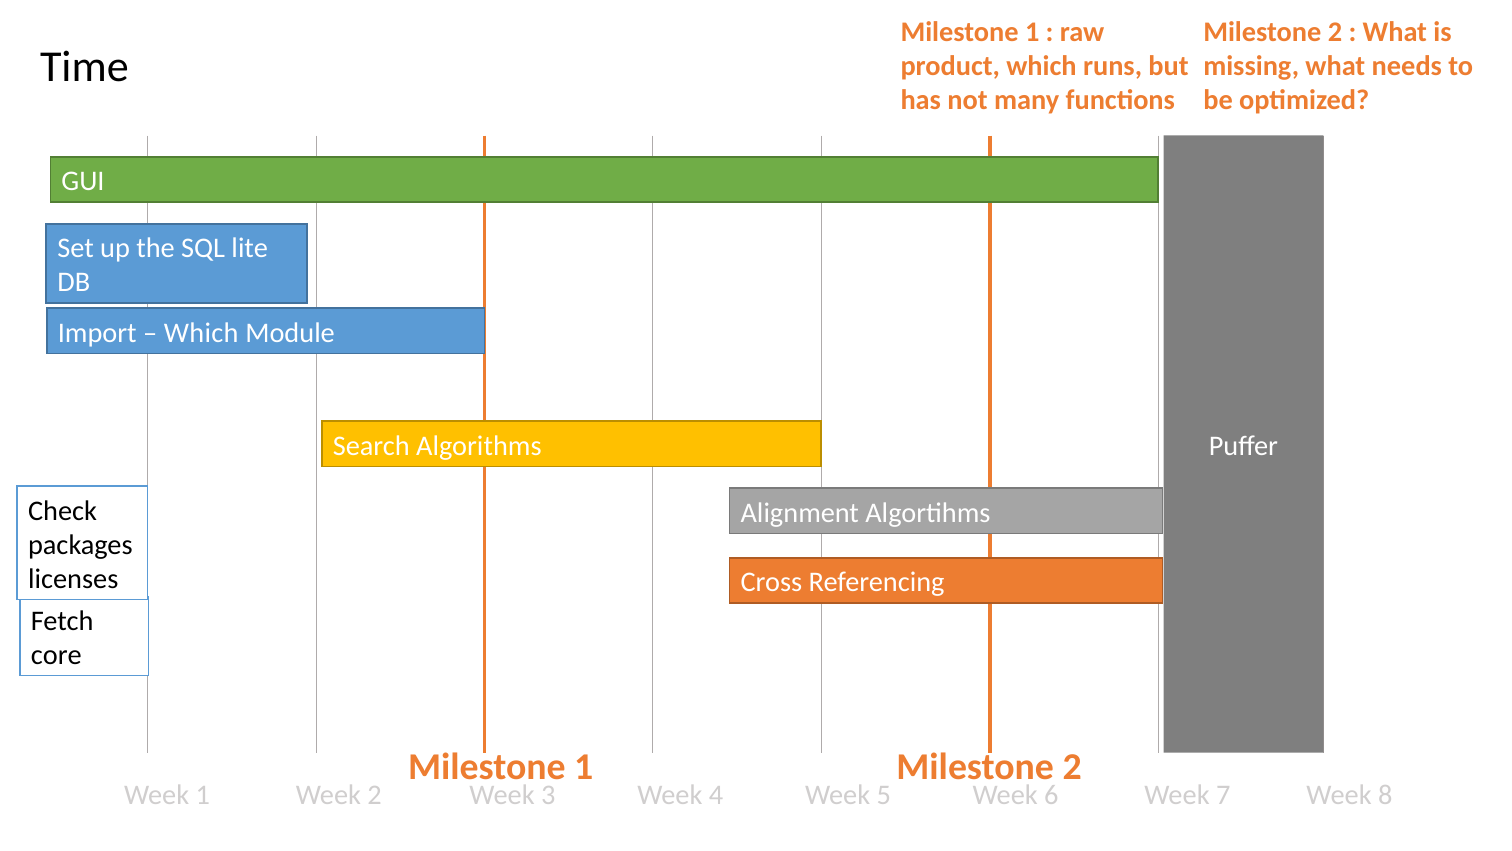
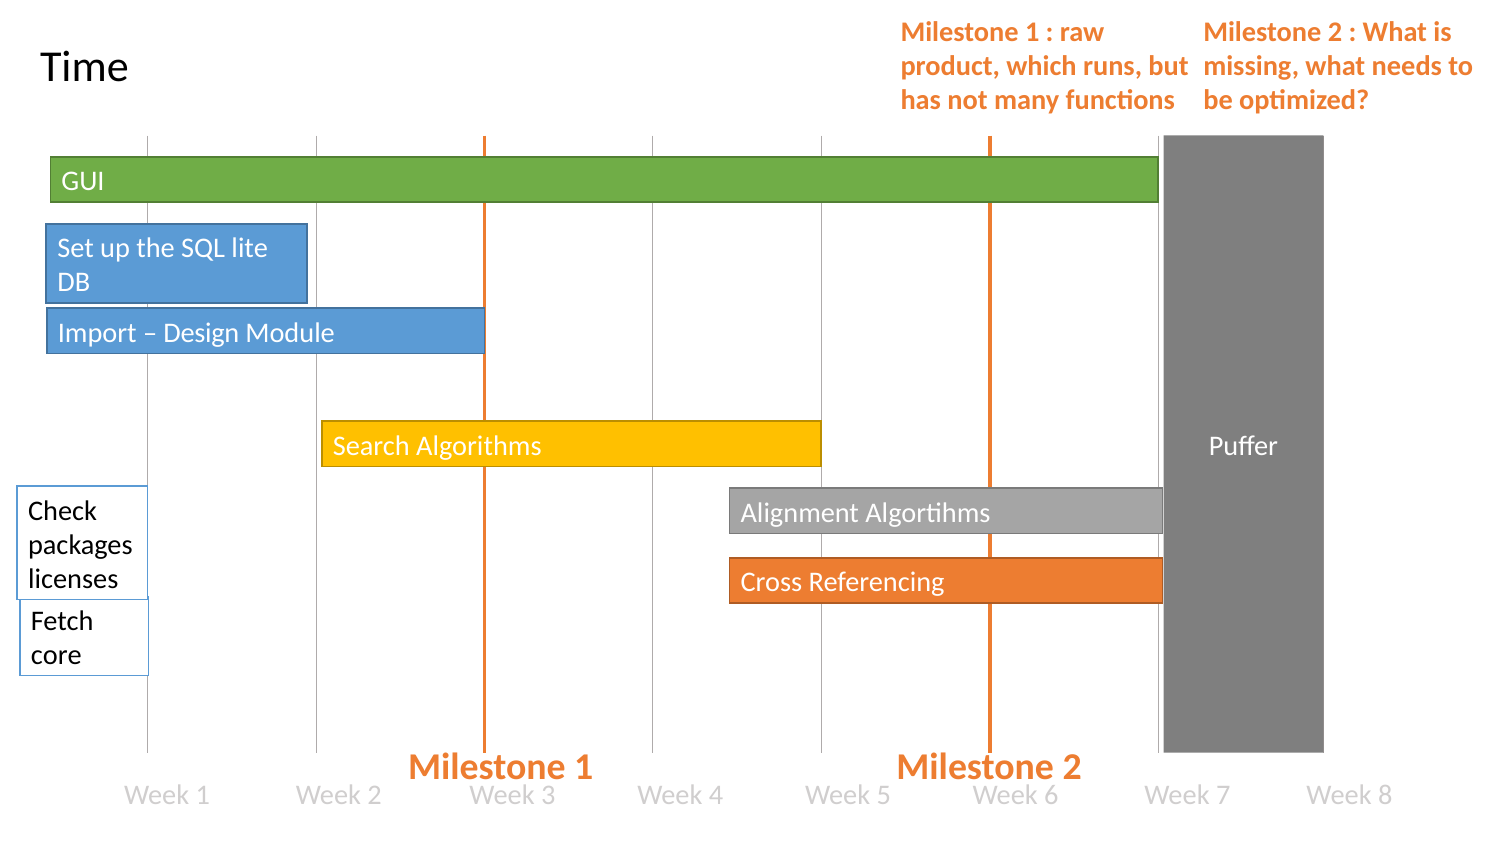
Which: Which -> Design (201, 333)
